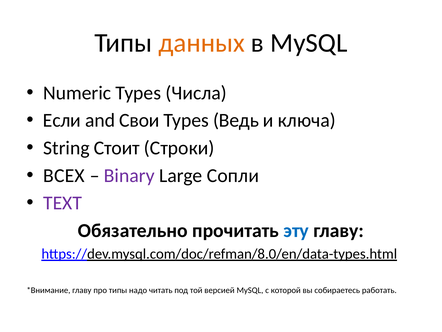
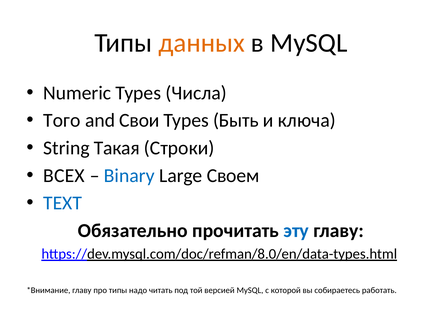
Если: Если -> Того (62, 120)
Ведь: Ведь -> Быть (236, 120)
Стоит: Стоит -> Такая (117, 148)
Binary colour: purple -> blue (129, 175)
Сопли: Сопли -> Своем (233, 175)
TEXT colour: purple -> blue (63, 203)
